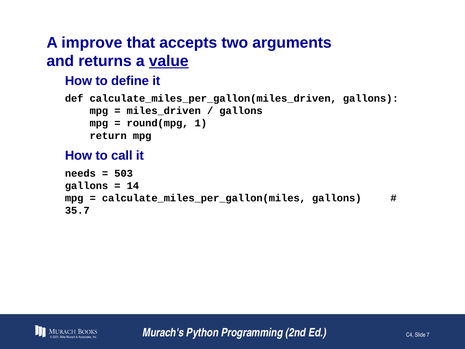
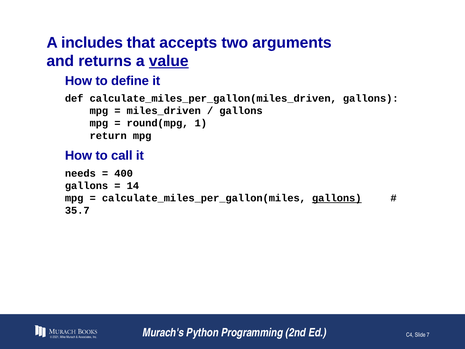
improve: improve -> includes (92, 43)
503: 503 -> 400 (124, 173)
gallons underline: none -> present (337, 198)
